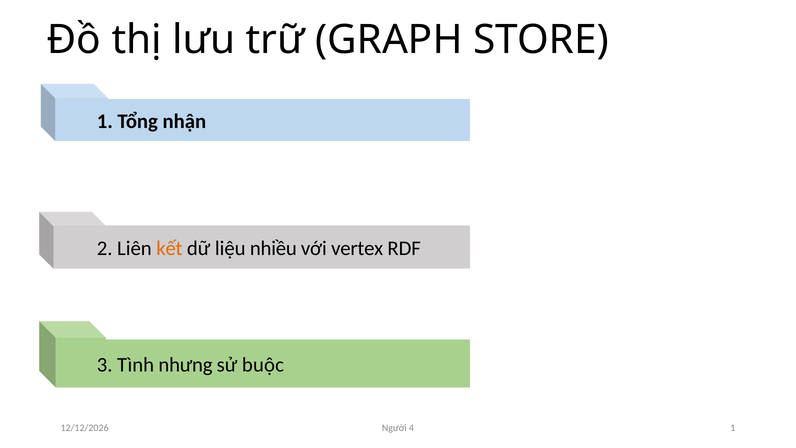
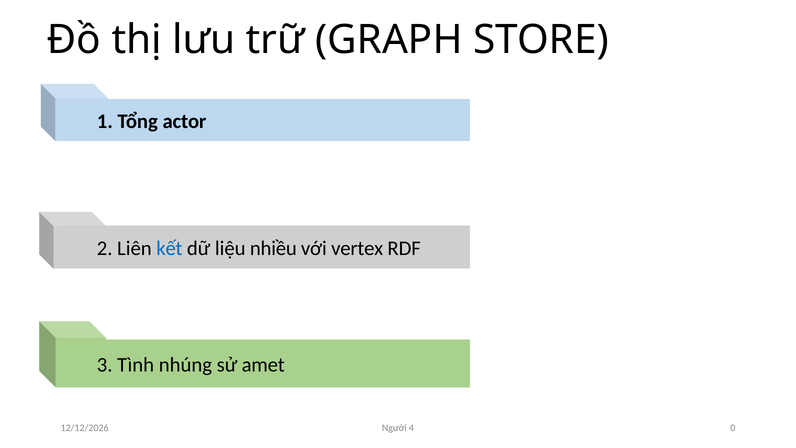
nhận: nhận -> actor (184, 121)
kết colour: orange -> blue (169, 248)
nhưng: nhưng -> nhúng (185, 365)
buộc: buộc -> amet (263, 365)
4 1: 1 -> 0 (733, 427)
